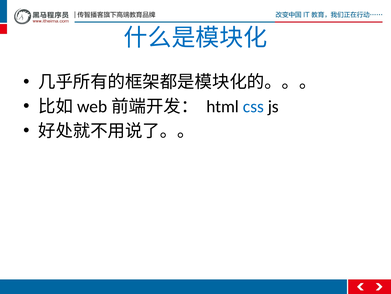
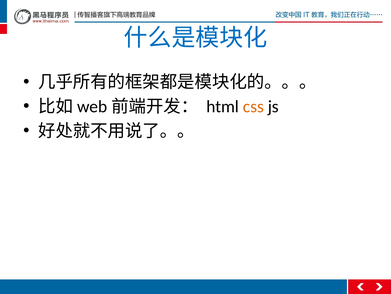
css colour: blue -> orange (253, 106)
